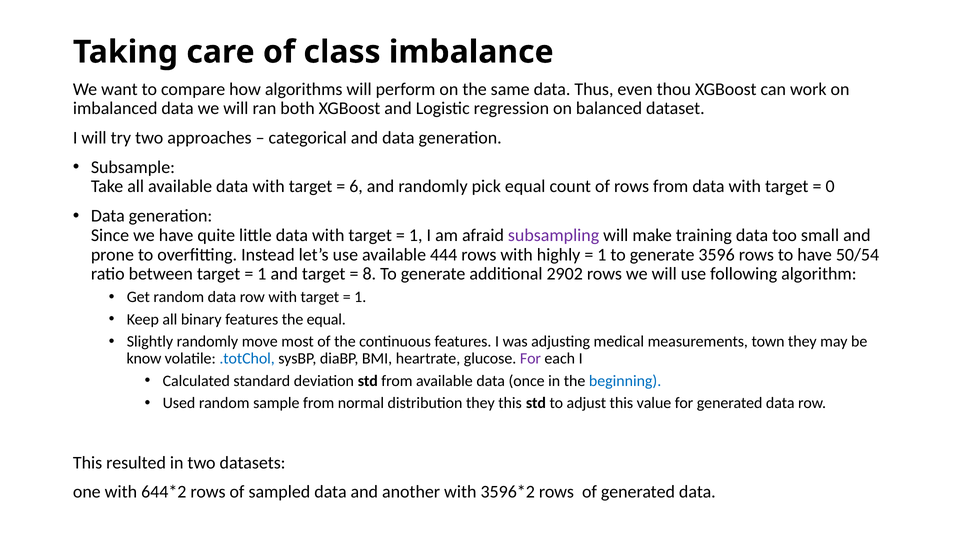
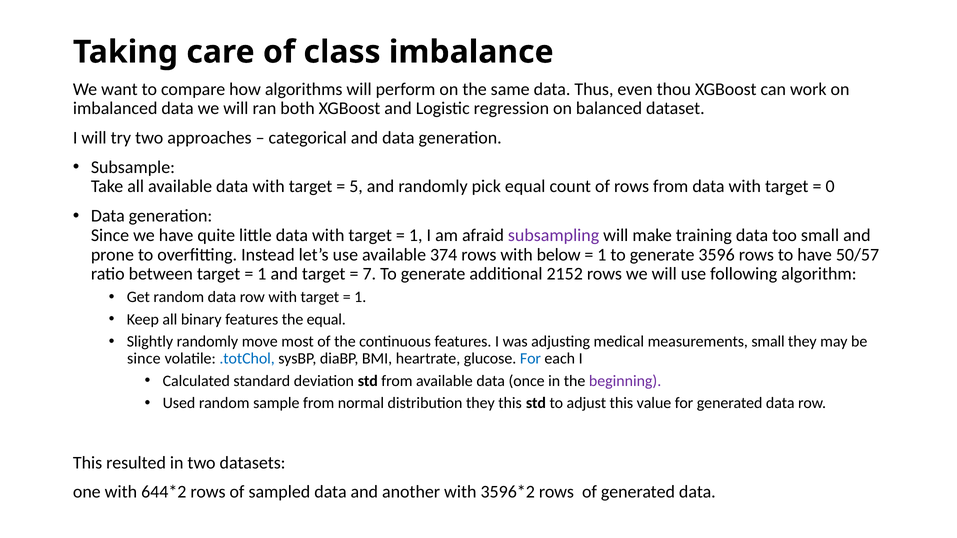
6: 6 -> 5 (356, 187)
444: 444 -> 374 (444, 255)
highly: highly -> below (559, 255)
50/54: 50/54 -> 50/57 (858, 255)
8: 8 -> 7 (369, 274)
2902: 2902 -> 2152 (565, 274)
measurements town: town -> small (768, 342)
know: know -> since (144, 359)
For colour: purple -> blue (530, 359)
beginning colour: blue -> purple (625, 381)
